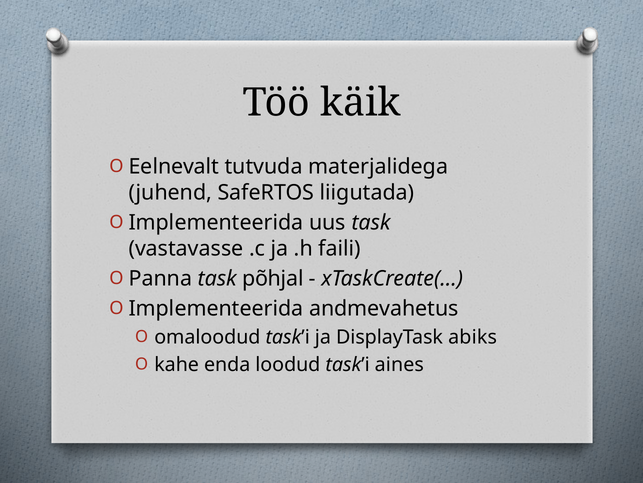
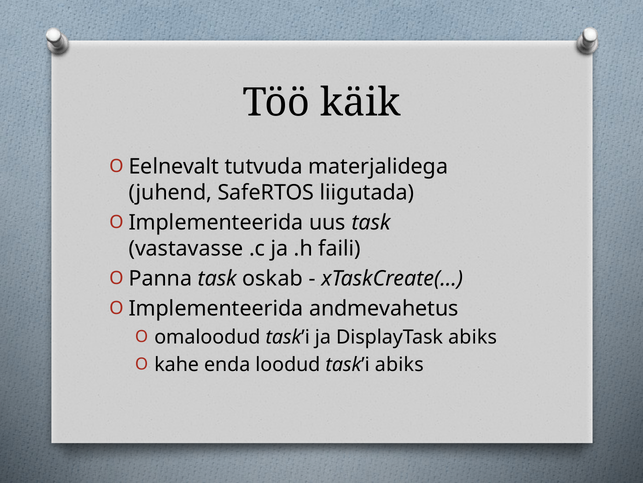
põhjal: põhjal -> oskab (273, 278)
task’i aines: aines -> abiks (399, 364)
